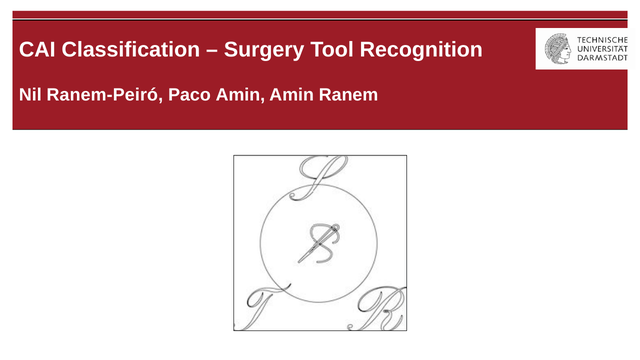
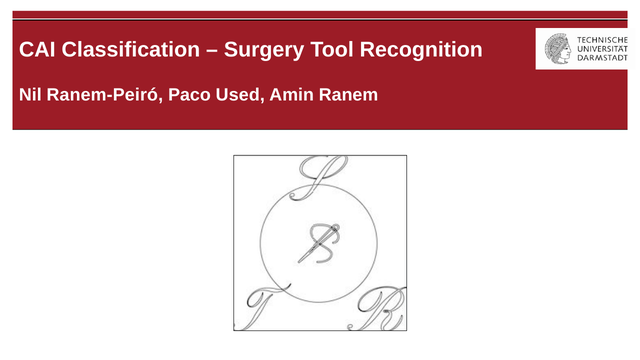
Paco Amin: Amin -> Used (240, 95)
